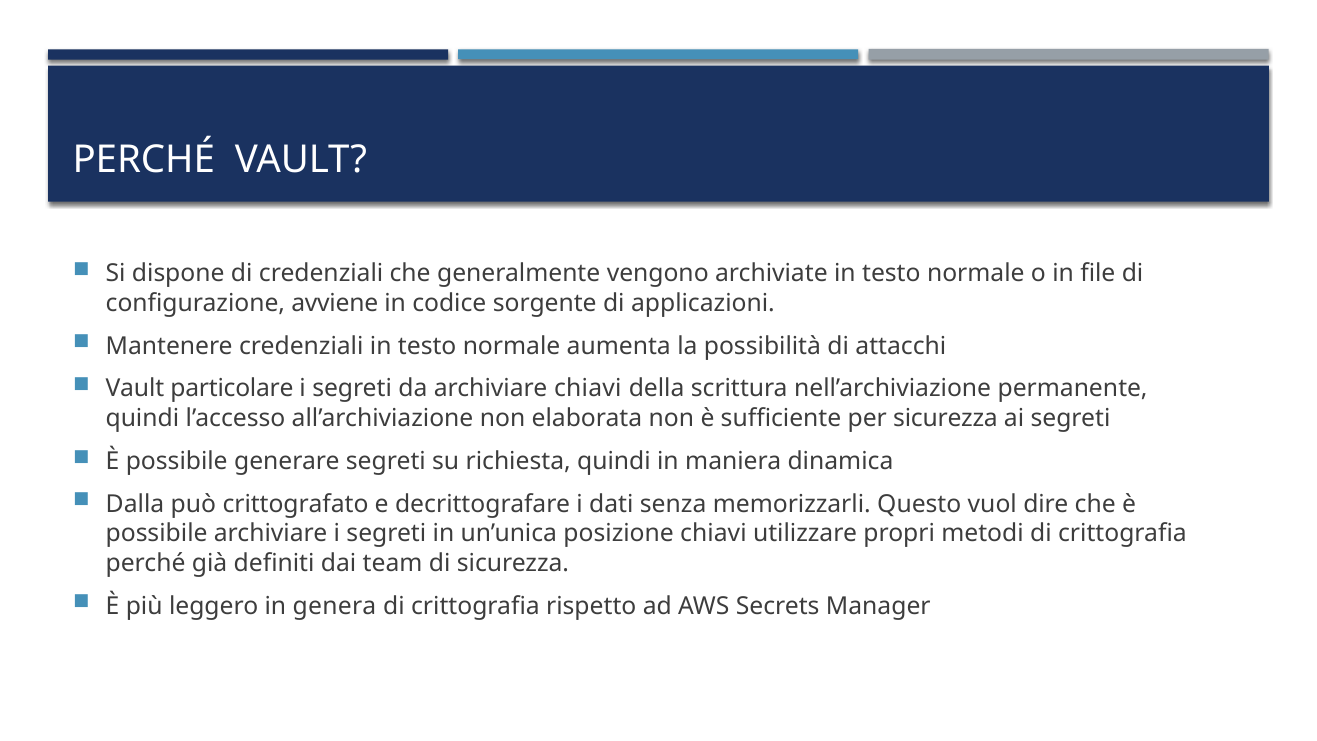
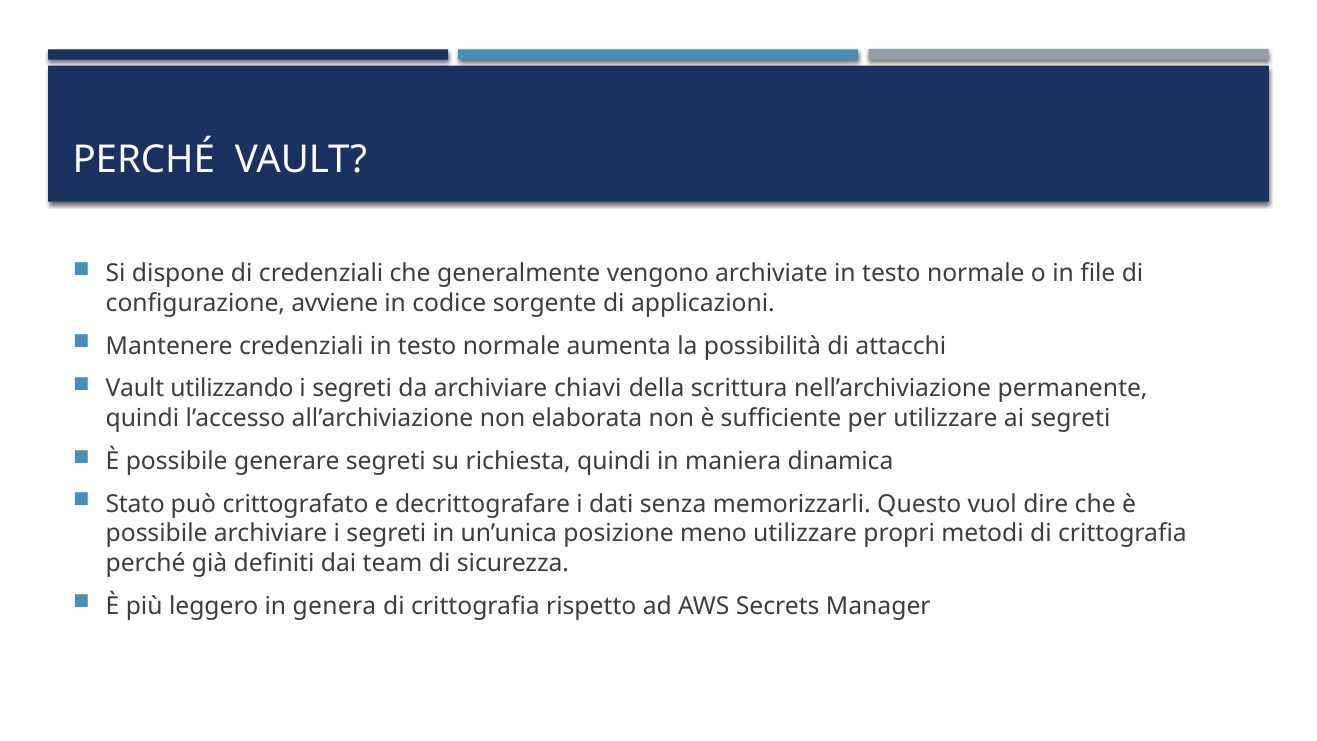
particolare: particolare -> utilizzando (232, 389)
per sicurezza: sicurezza -> utilizzare (945, 418)
Dalla: Dalla -> Stato (135, 504)
posizione chiavi: chiavi -> meno (714, 534)
